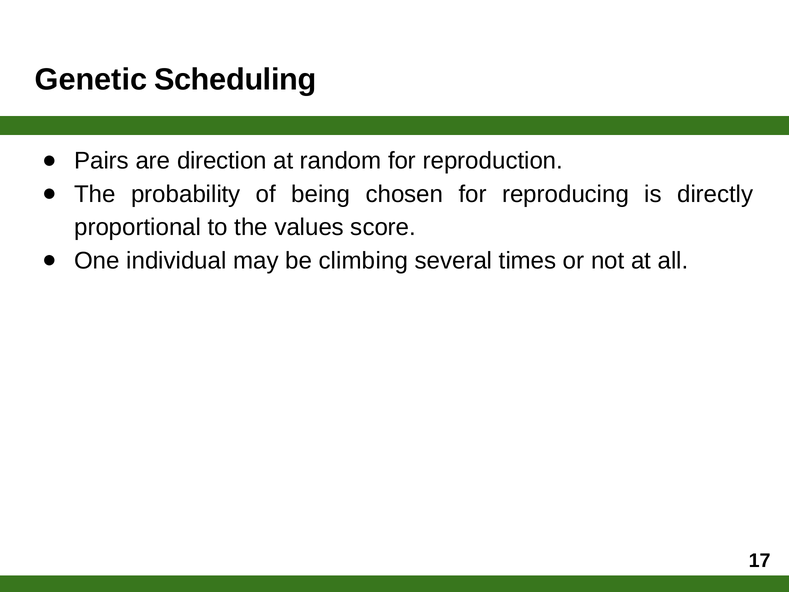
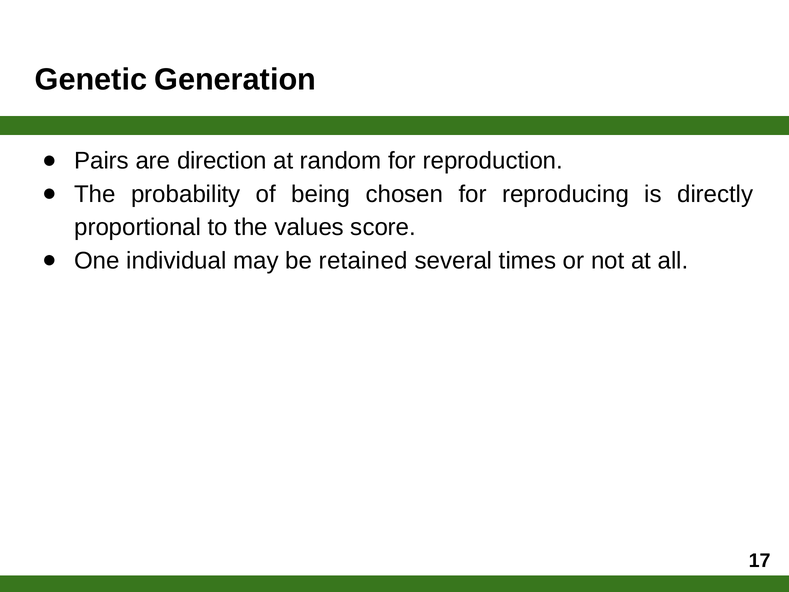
Scheduling: Scheduling -> Generation (235, 80)
climbing: climbing -> retained (363, 261)
